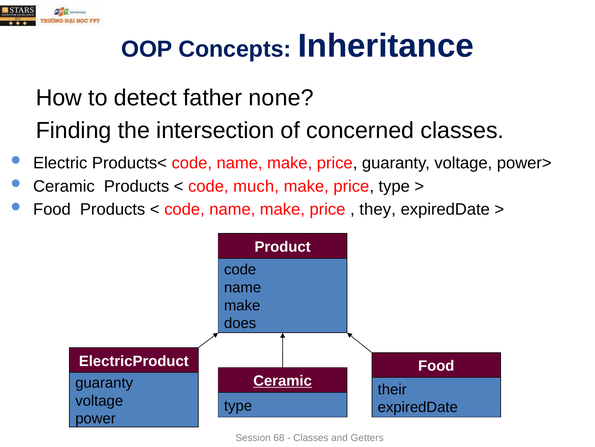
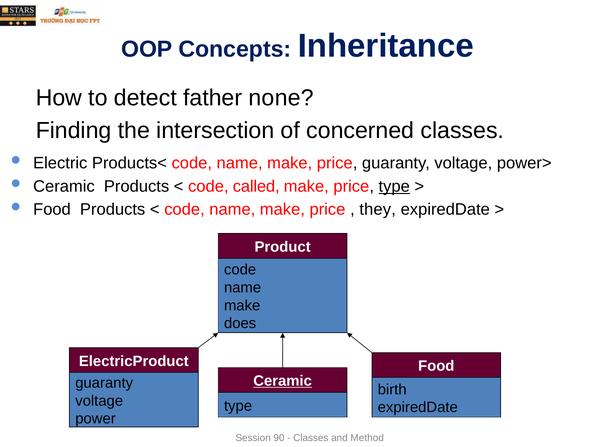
much: much -> called (256, 186)
type underline: none -> present (394, 186)
their: their -> birth (392, 389)
68: 68 -> 90 (279, 437)
Getters: Getters -> Method (367, 437)
